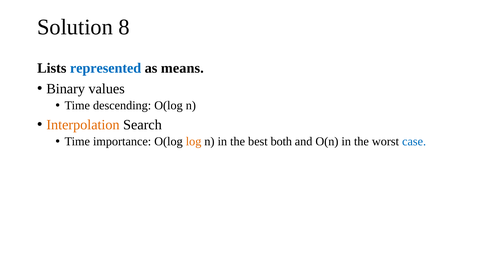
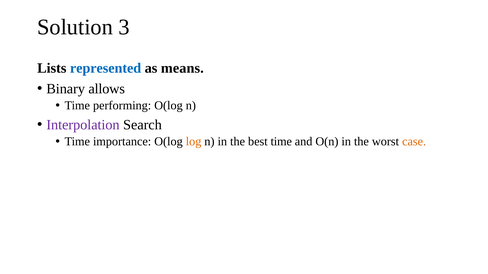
8: 8 -> 3 (124, 27)
values: values -> allows (107, 89)
descending: descending -> performing (122, 106)
Interpolation colour: orange -> purple (83, 125)
best both: both -> time (281, 142)
case colour: blue -> orange (414, 142)
